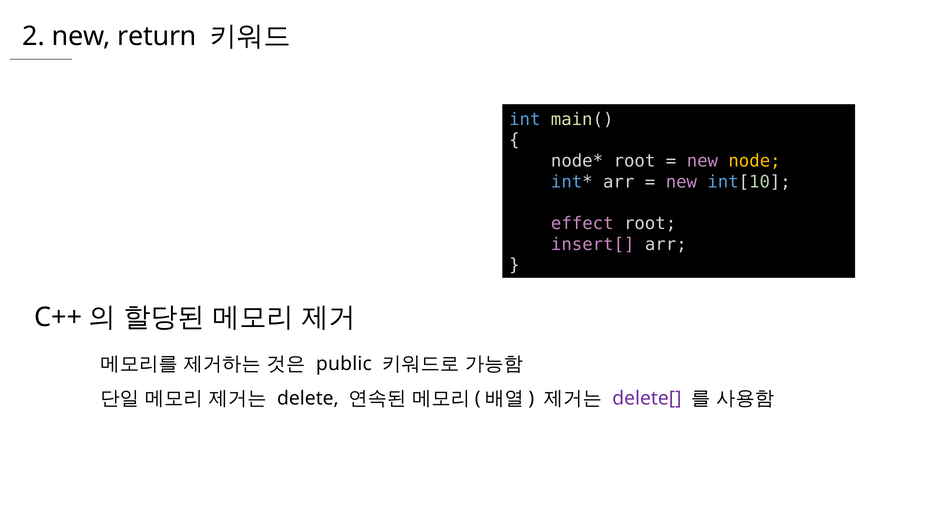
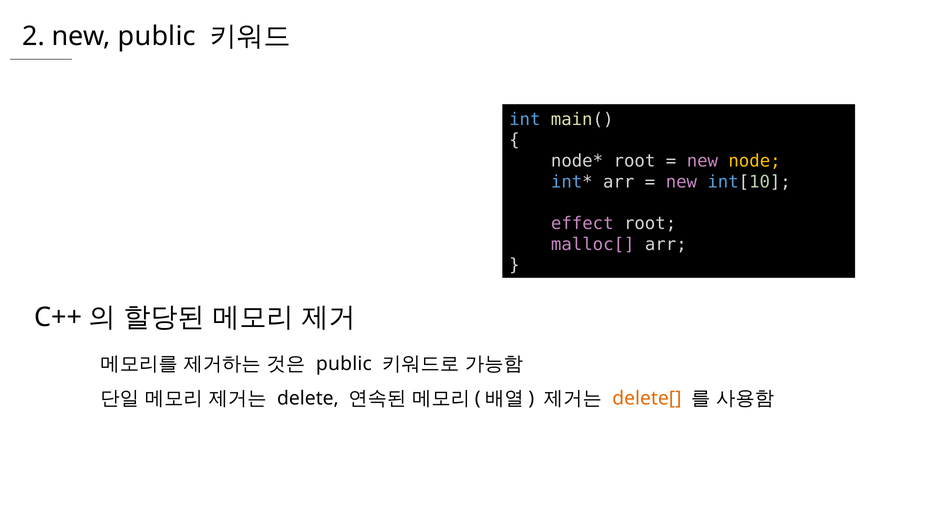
new return: return -> public (157, 36)
insert[: insert[ -> malloc[ (593, 244)
delete[ colour: purple -> orange (647, 398)
